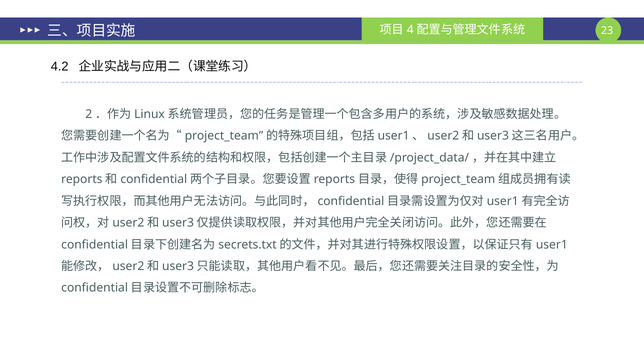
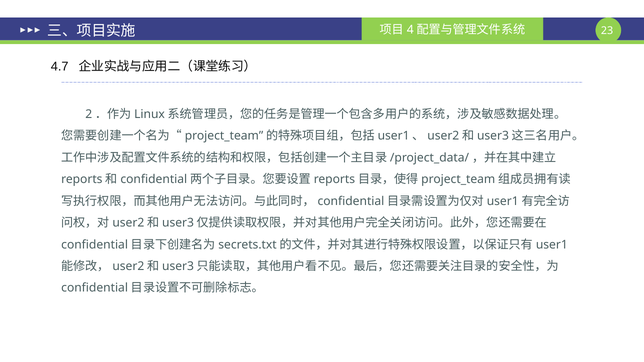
4.2: 4.2 -> 4.7 (60, 67)
